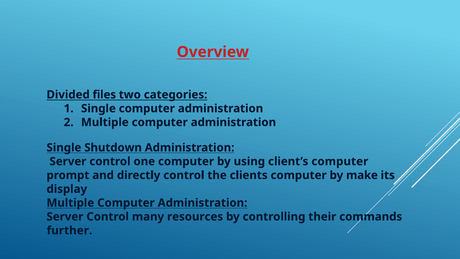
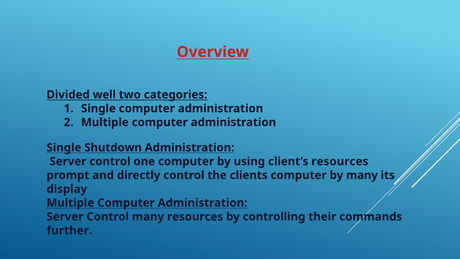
files: files -> well (104, 95)
client’s computer: computer -> resources (340, 161)
by make: make -> many (362, 175)
